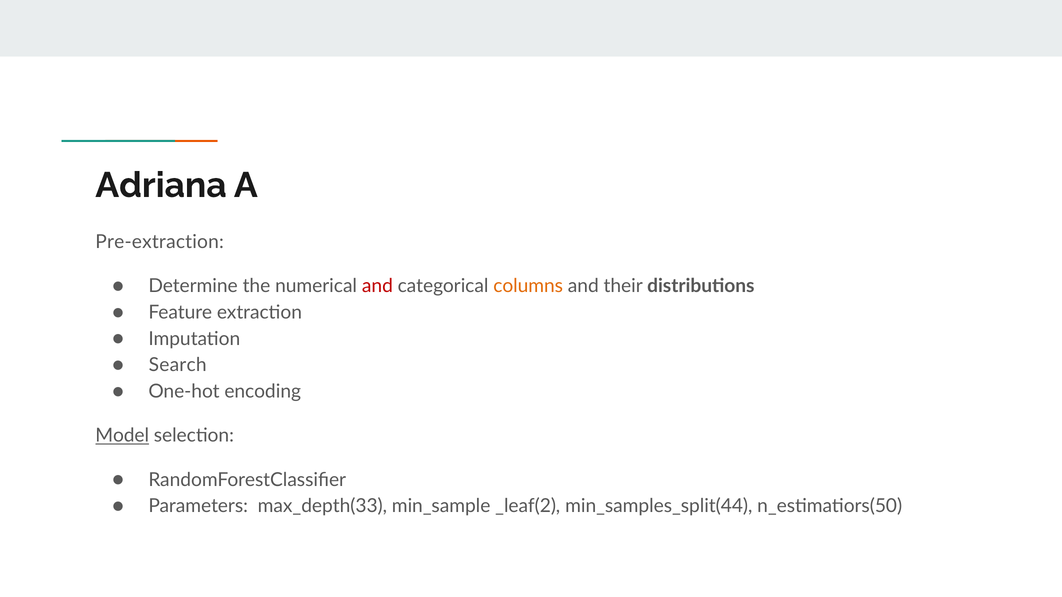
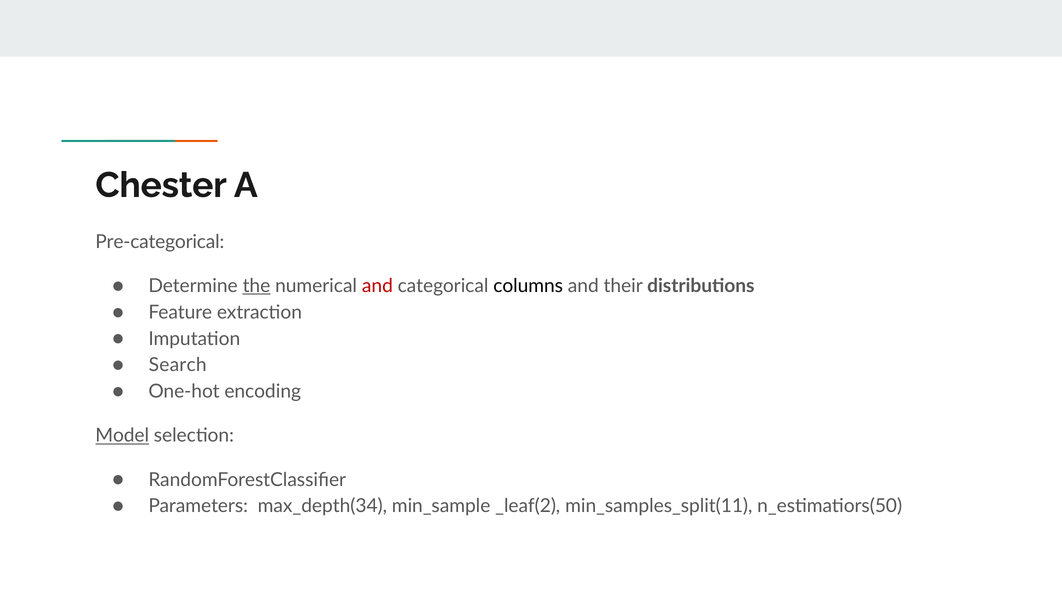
Adriana: Adriana -> Chester (161, 185)
Pre-extraction: Pre-extraction -> Pre-categorical (160, 242)
the underline: none -> present (256, 286)
columns colour: orange -> black (528, 286)
max_depth(33: max_depth(33 -> max_depth(34 (322, 506)
min_samples_split(44: min_samples_split(44 -> min_samples_split(11 (659, 506)
